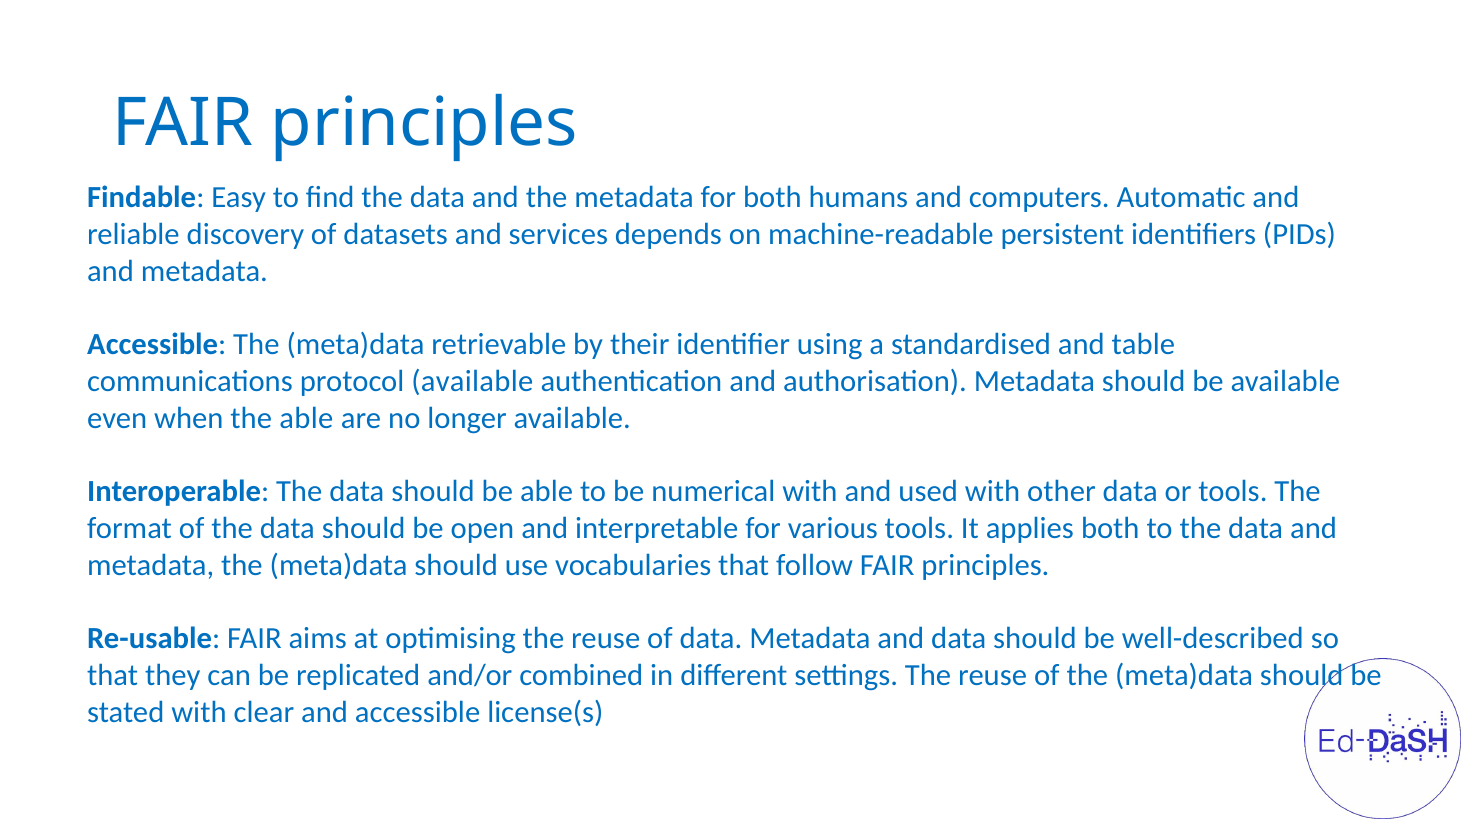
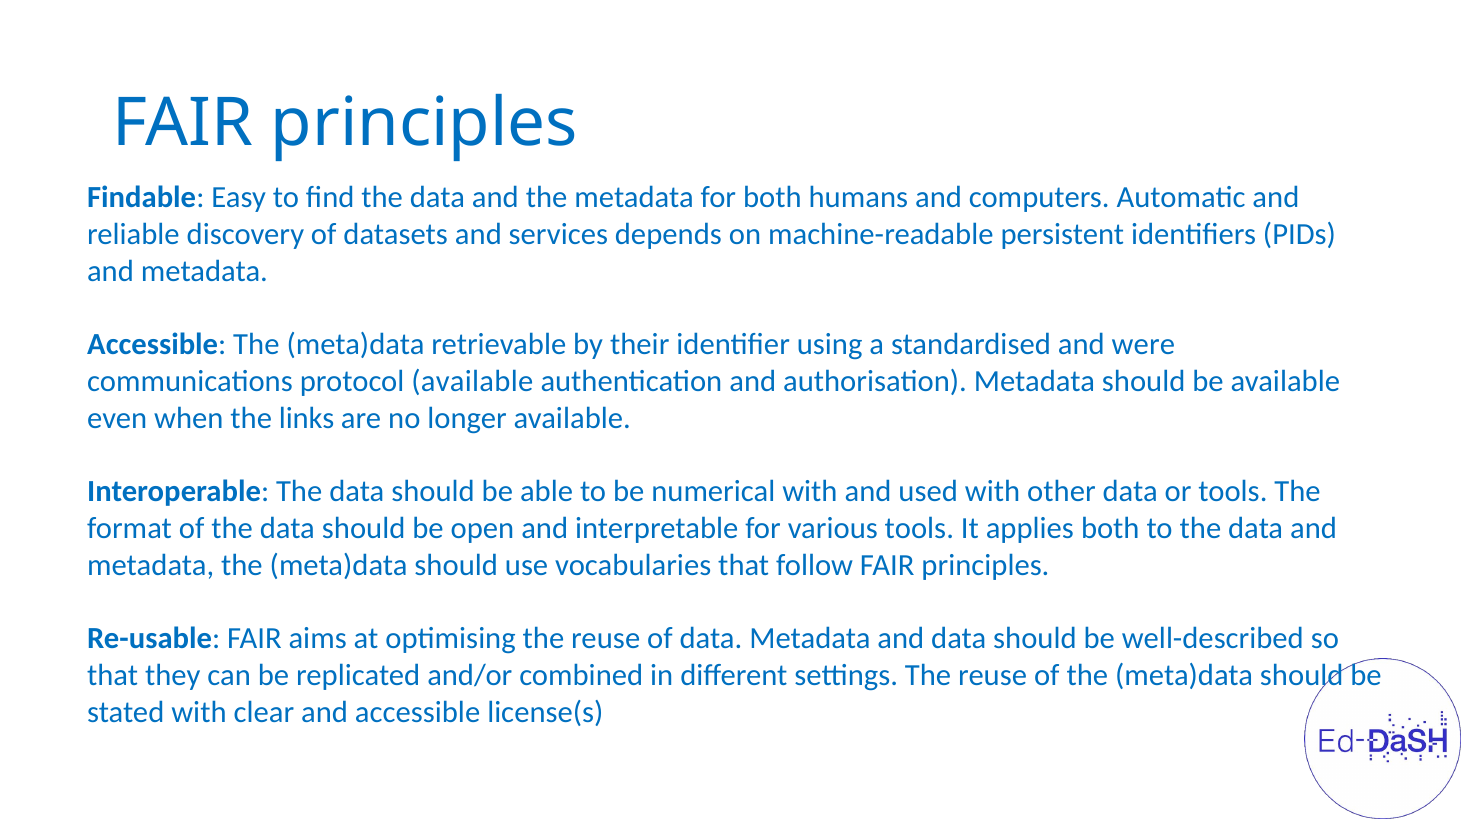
table: table -> were (1143, 345)
the able: able -> links (307, 418)
